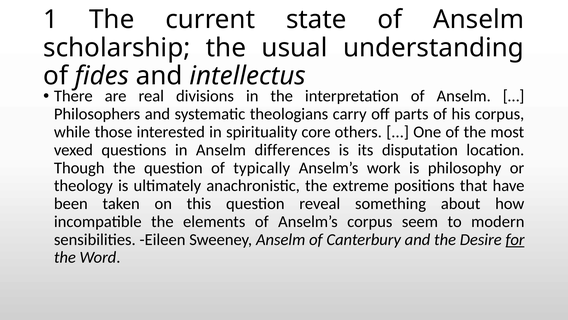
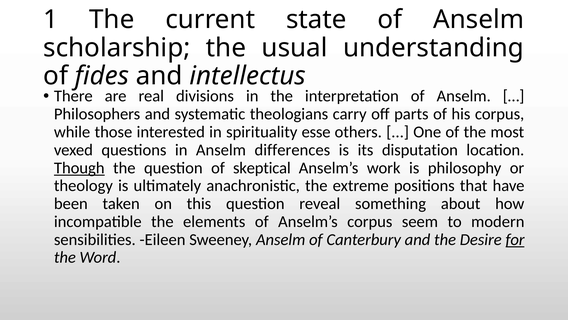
core: core -> esse (316, 132)
Though underline: none -> present (79, 168)
typically: typically -> skeptical (262, 168)
